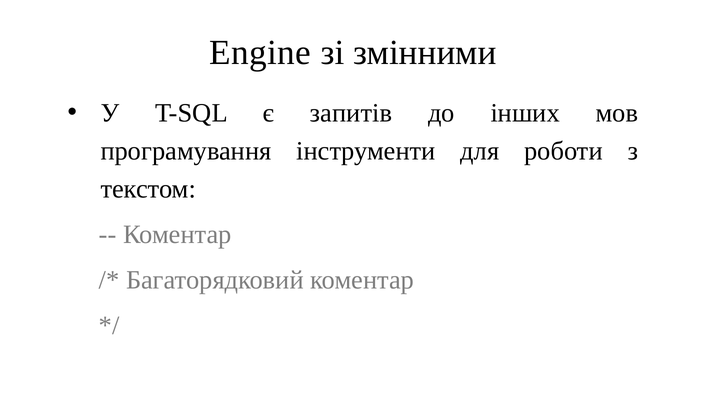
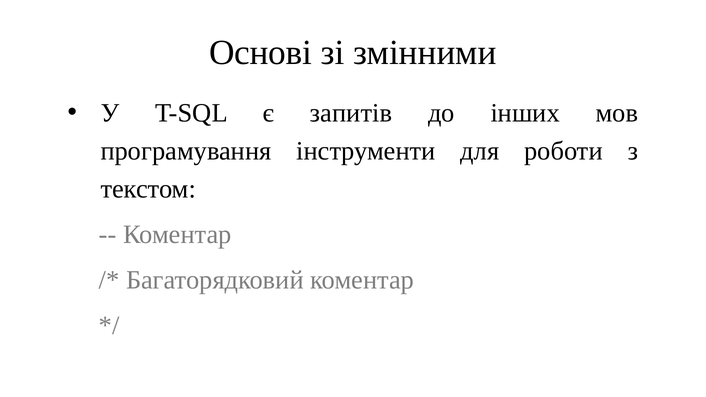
Engine: Engine -> Основі (261, 53)
